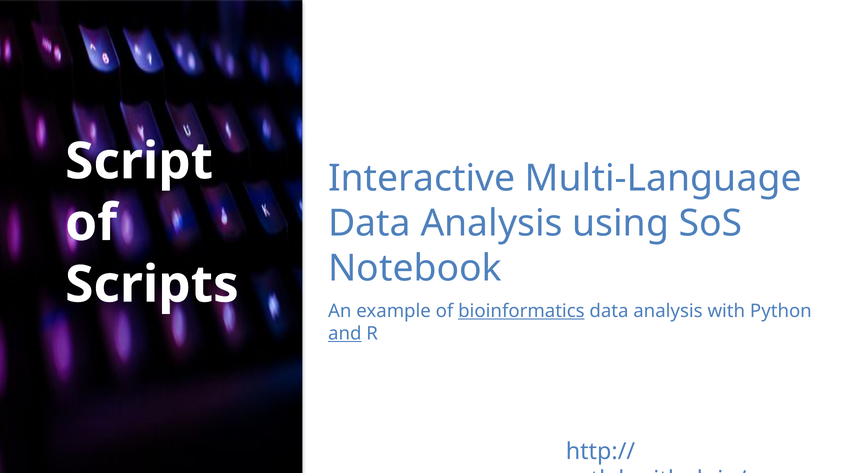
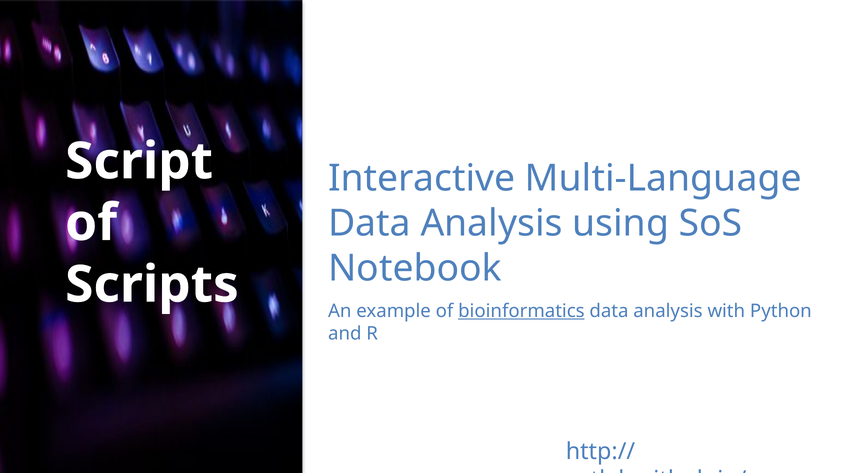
and underline: present -> none (345, 334)
